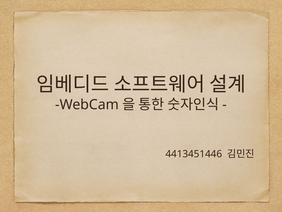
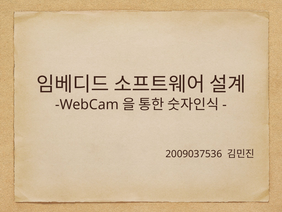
4413451446: 4413451446 -> 2009037536 (194, 154)
